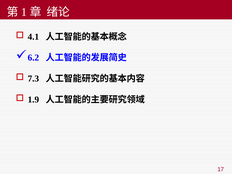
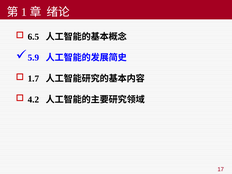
4.1: 4.1 -> 6.5 (33, 37)
6.2: 6.2 -> 5.9 (33, 58)
7.3: 7.3 -> 1.7 (33, 79)
1.9: 1.9 -> 4.2 (33, 100)
